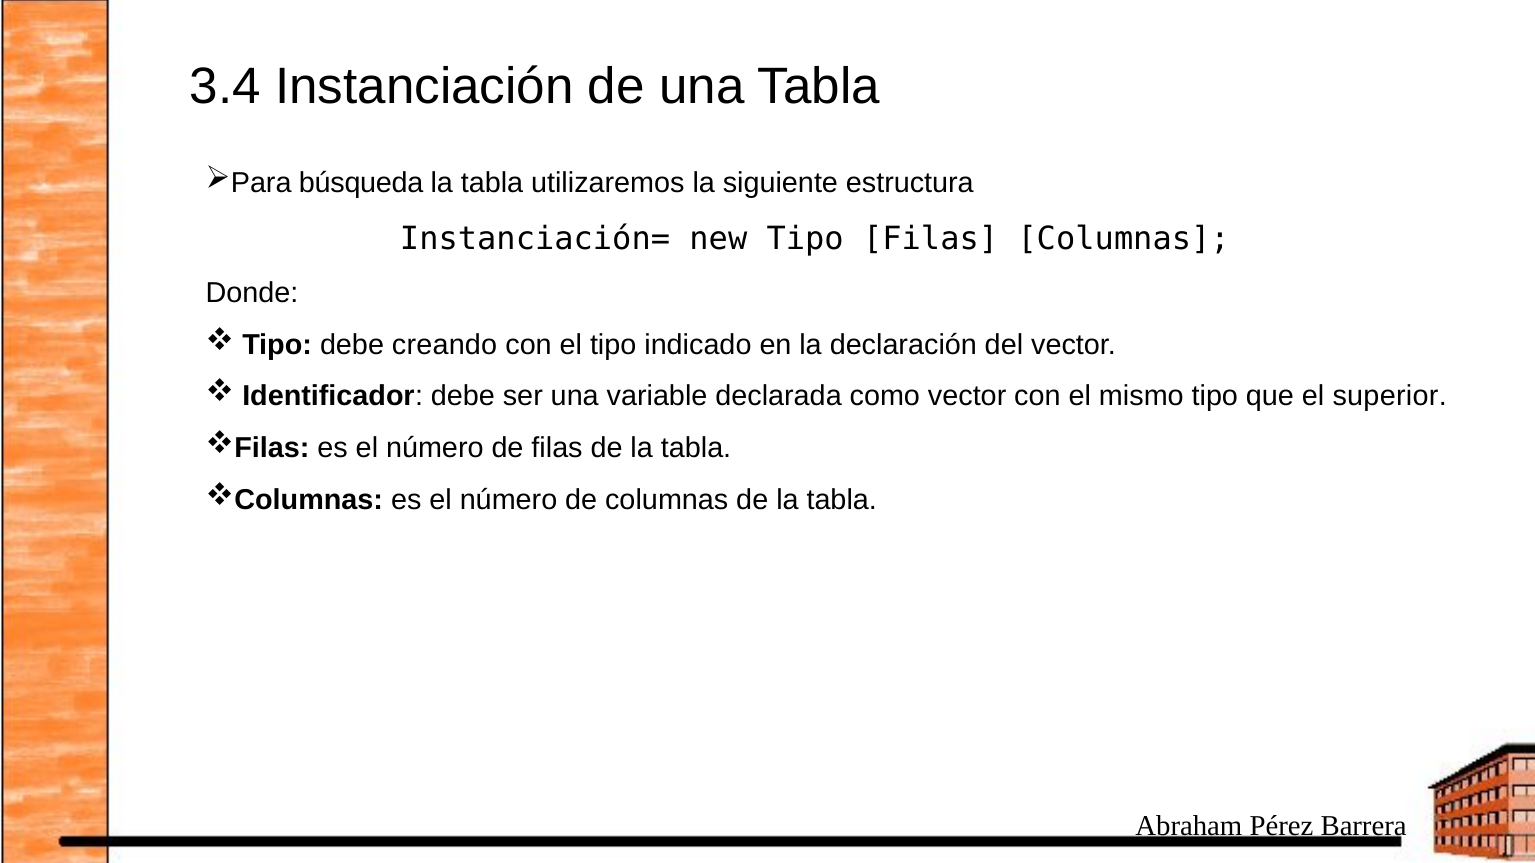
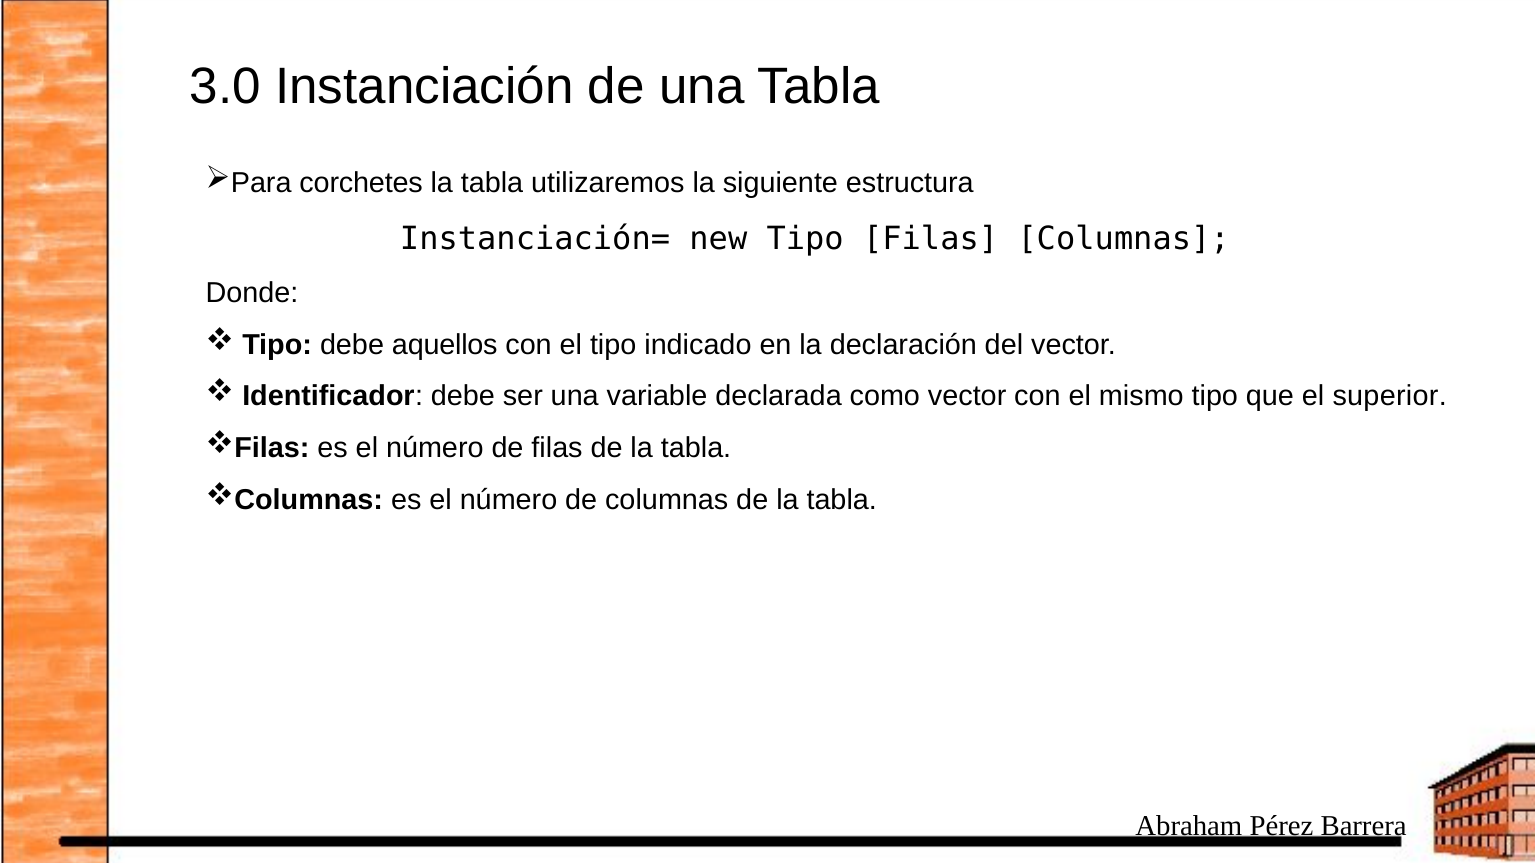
3.4: 3.4 -> 3.0 (225, 86)
búsqueda: búsqueda -> corchetes (361, 184)
creando: creando -> aquellos (445, 345)
